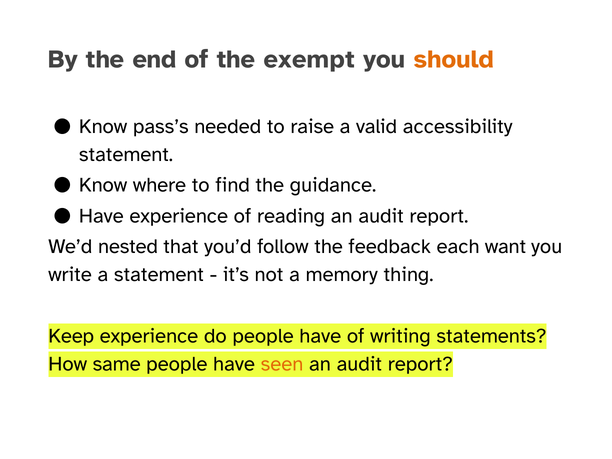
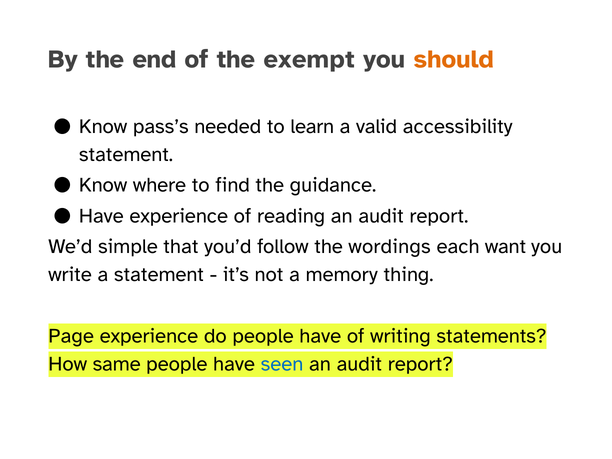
raise: raise -> learn (312, 126)
nested: nested -> simple (128, 247)
feedback: feedback -> wordings (390, 247)
Keep: Keep -> Page (71, 336)
seen colour: orange -> blue (282, 364)
